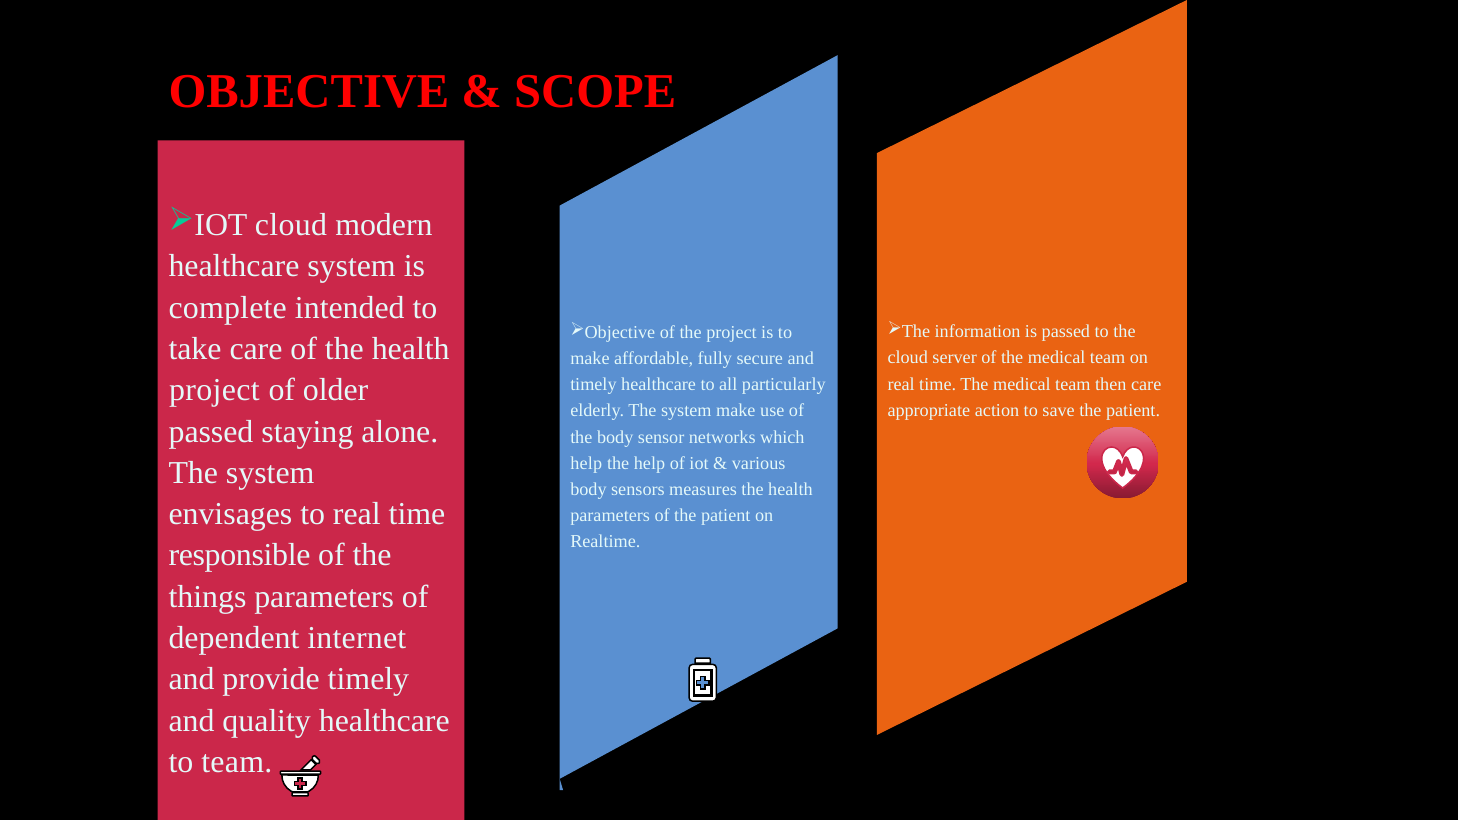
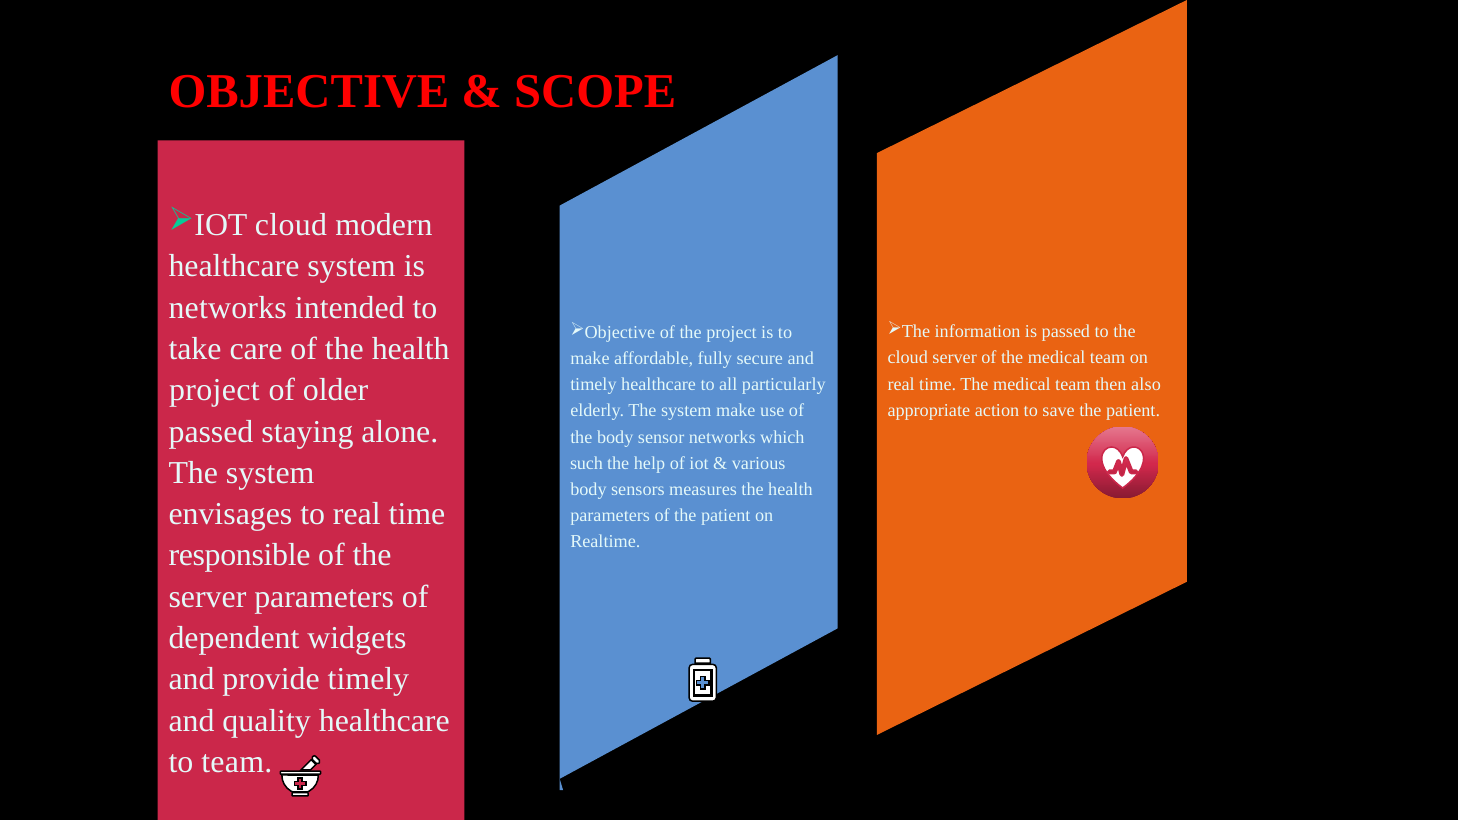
complete: complete -> networks (228, 308)
then care: care -> also (1146, 384)
help: help -> such (587, 463)
things: things -> server (208, 597)
internet: internet -> widgets (357, 638)
